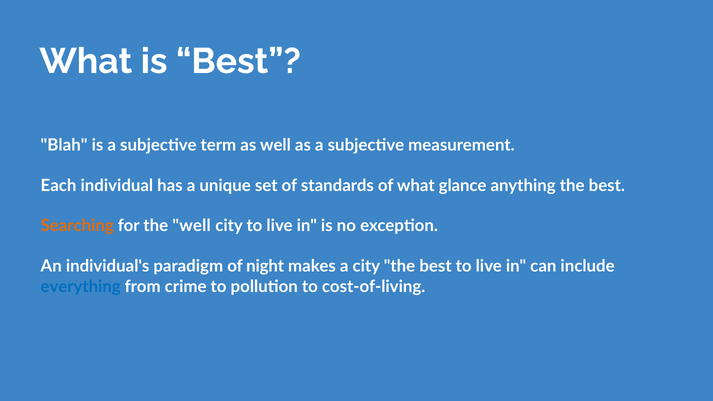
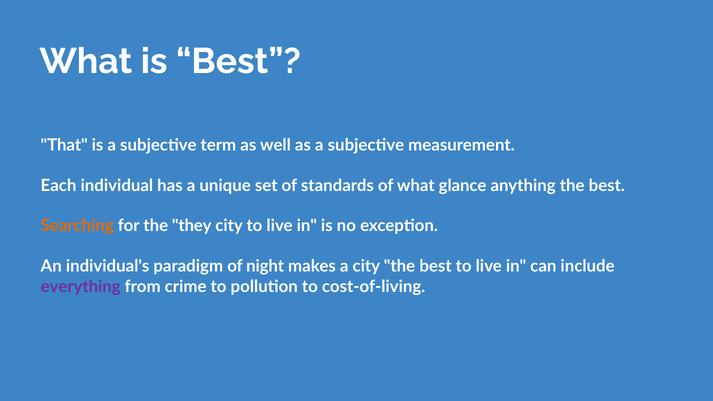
Blah: Blah -> That (64, 145)
the well: well -> they (192, 226)
everything colour: blue -> purple (81, 287)
